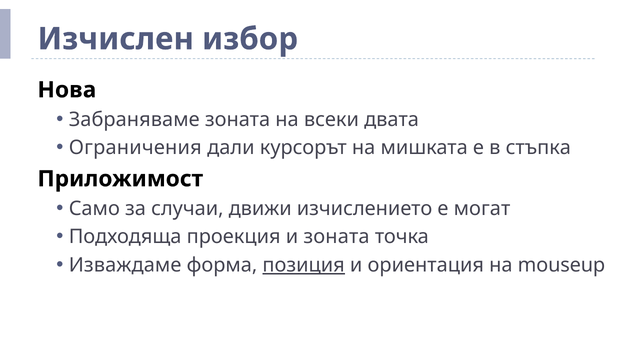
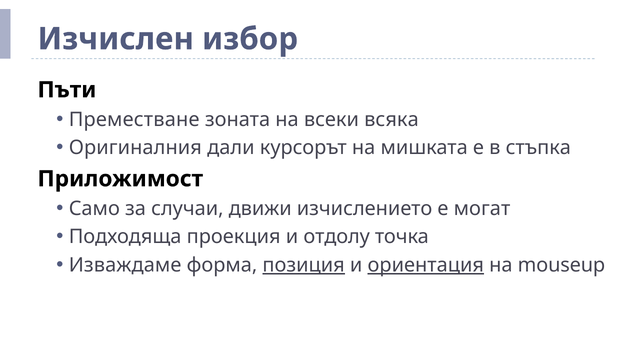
Нова: Нова -> Пъти (67, 90)
Забраняваме: Забраняваме -> Преместване (134, 120)
двата: двата -> всяка (391, 120)
Ограничения: Ограничения -> Оригиналния (135, 148)
и зоната: зоната -> отдолу (337, 237)
ориентация underline: none -> present (426, 265)
